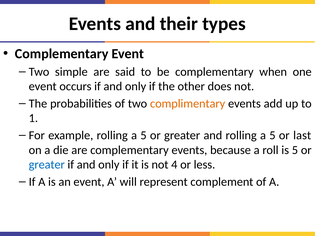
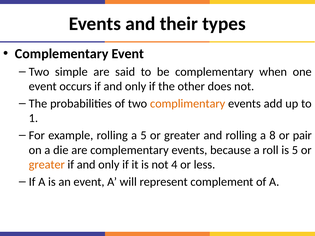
and rolling a 5: 5 -> 8 (272, 135)
last: last -> pair (302, 135)
greater colour: blue -> orange (47, 165)
